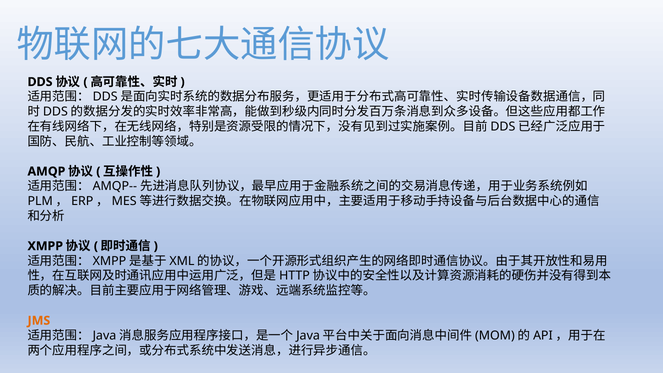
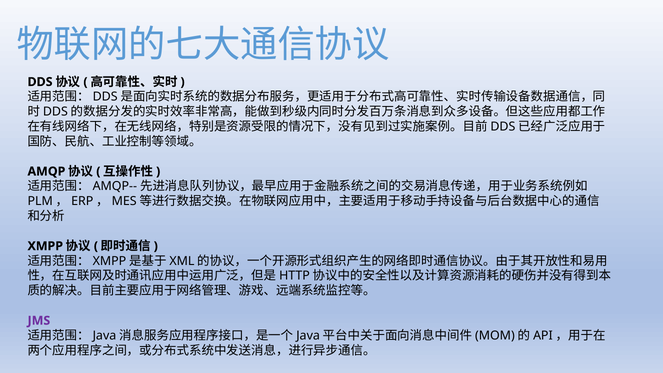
JMS colour: orange -> purple (39, 321)
